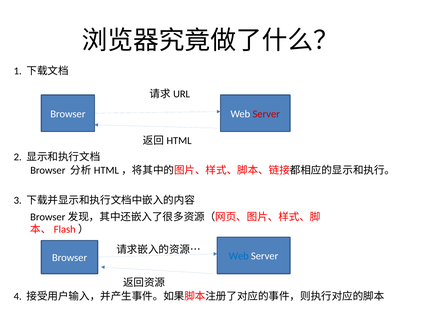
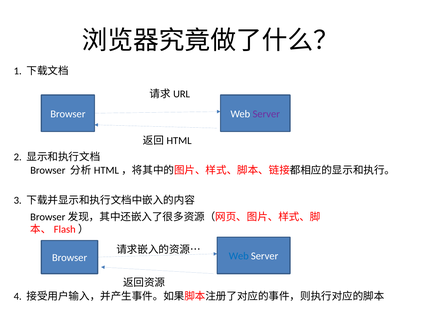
Server colour: red -> purple (266, 114)
